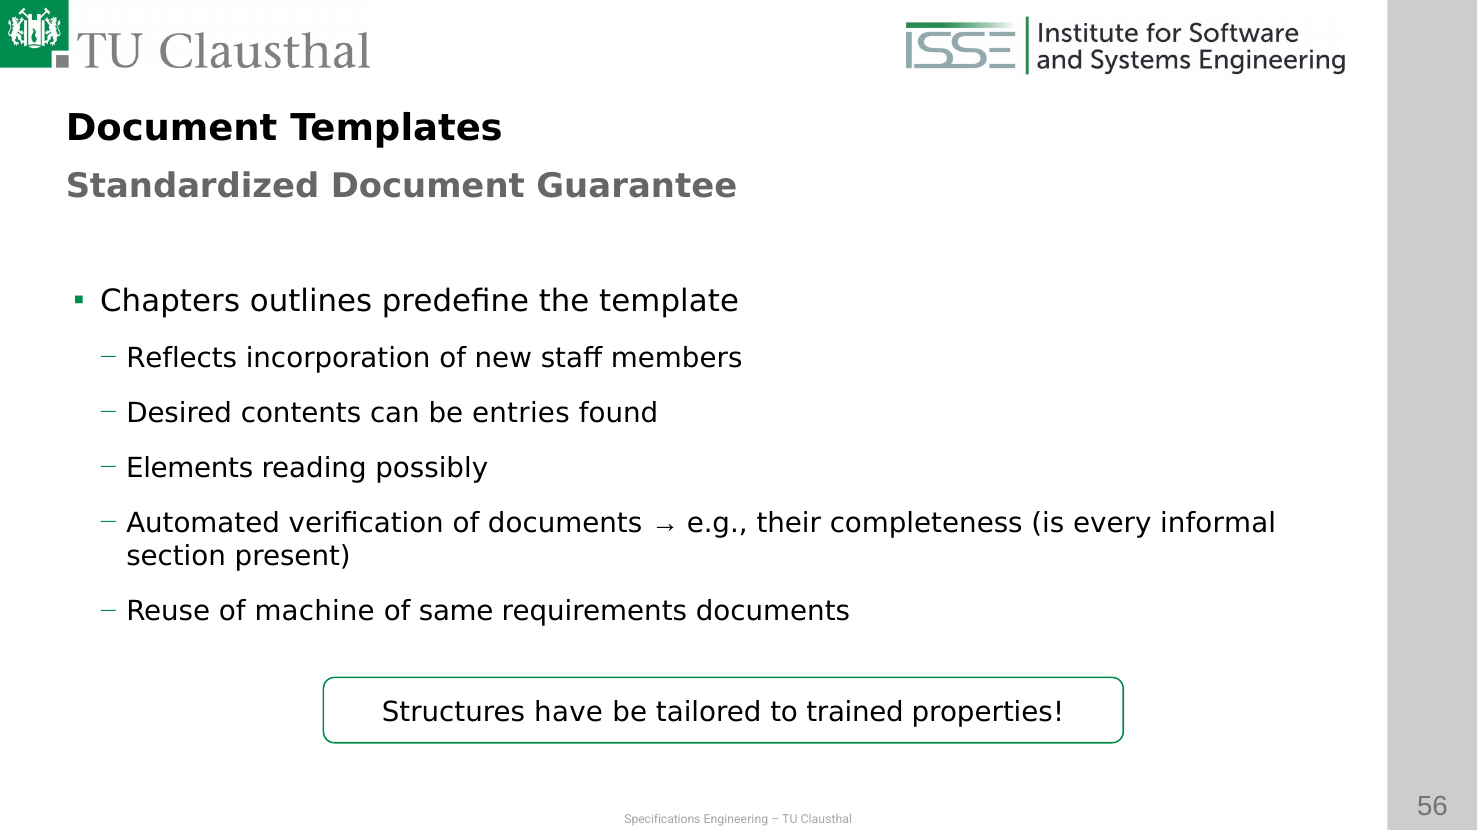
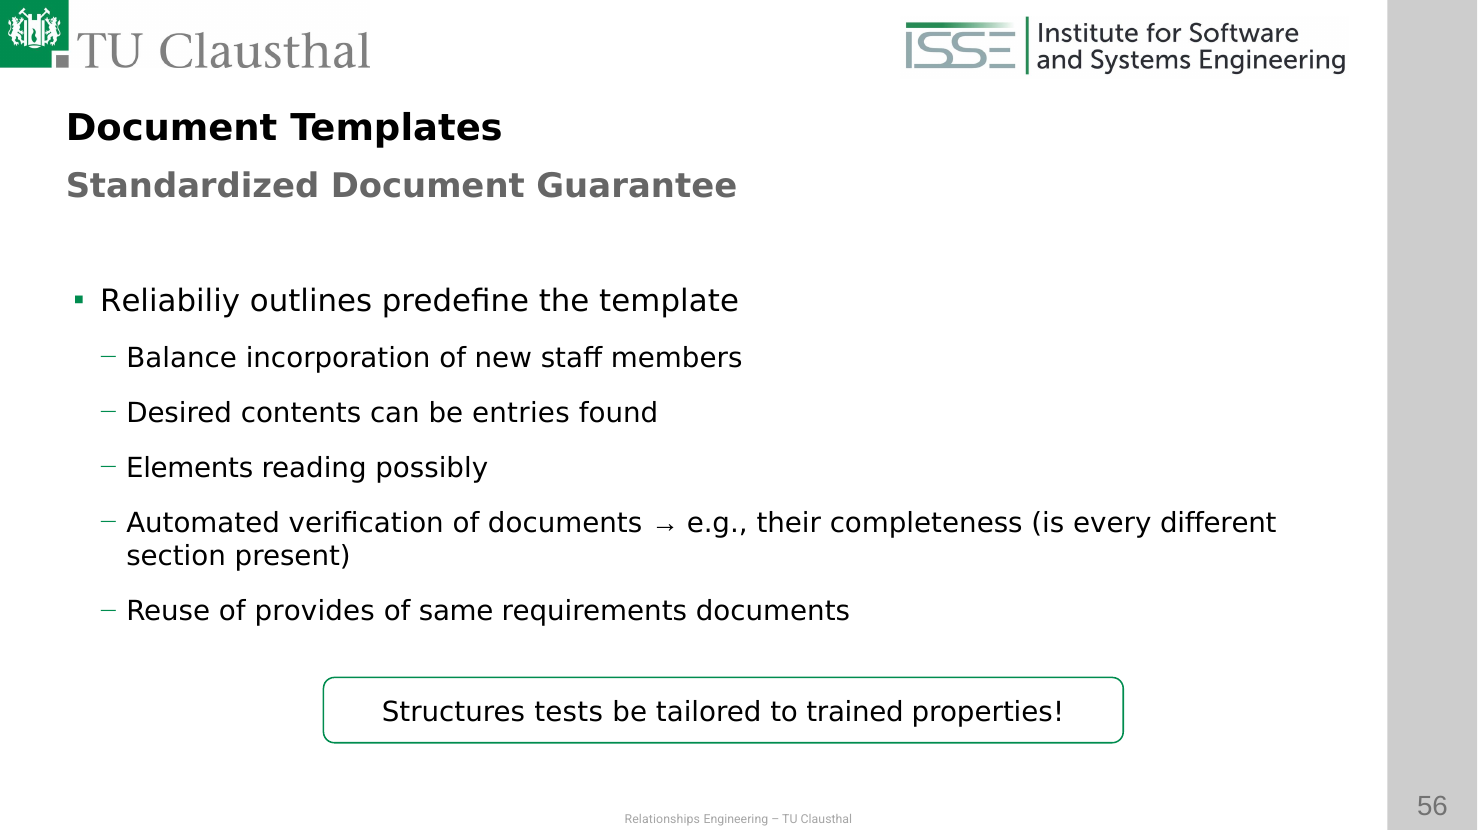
Chapters: Chapters -> Reliabiliy (170, 301)
Reflects: Reflects -> Balance (182, 358)
informal: informal -> different (1218, 523)
machine: machine -> provides (315, 612)
have: have -> tests (569, 712)
Specifications: Specifications -> Relationships (662, 819)
